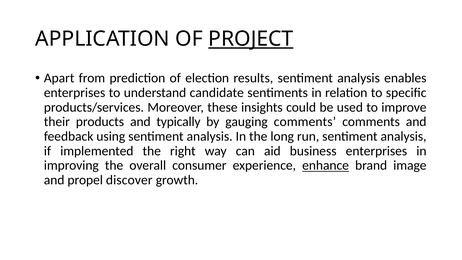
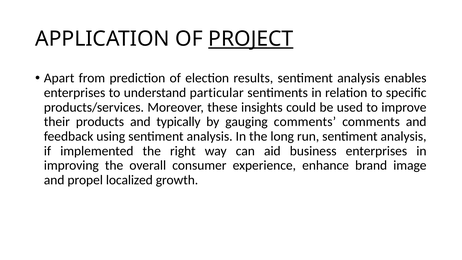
candidate: candidate -> particular (217, 93)
enhance underline: present -> none (326, 165)
discover: discover -> localized (129, 180)
